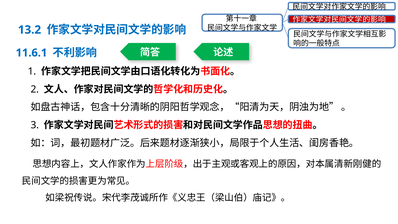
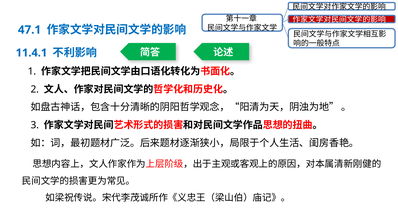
13.2: 13.2 -> 47.1 (29, 30)
11.6.1: 11.6.1 -> 11.4.1 (31, 53)
